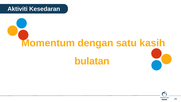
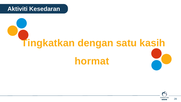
Momentum: Momentum -> Tingkatkan (48, 43)
bulatan: bulatan -> hormat (92, 61)
